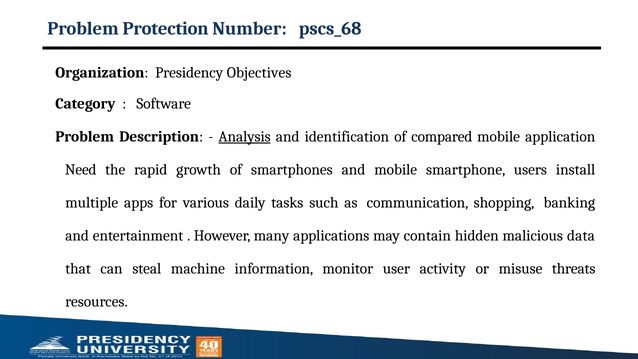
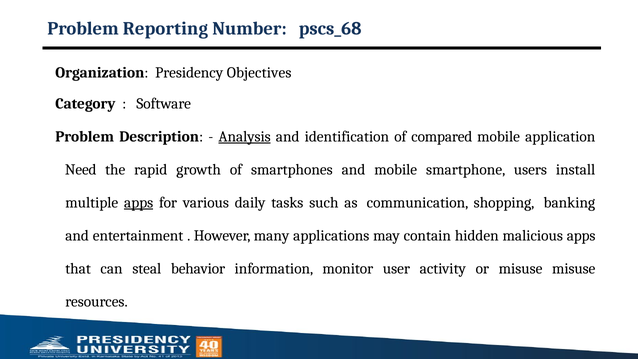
Protection: Protection -> Reporting (165, 28)
apps underline: none -> present (139, 203)
malicious data: data -> apps (581, 236)
machine: machine -> behavior (198, 269)
misuse threats: threats -> misuse (574, 269)
